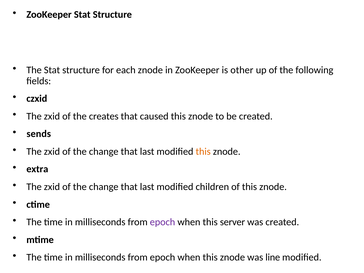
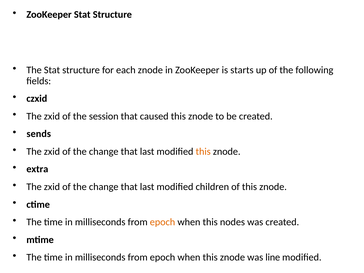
other: other -> starts (242, 70)
creates: creates -> session (104, 116)
epoch colour: purple -> orange (163, 222)
server: server -> nodes (232, 222)
